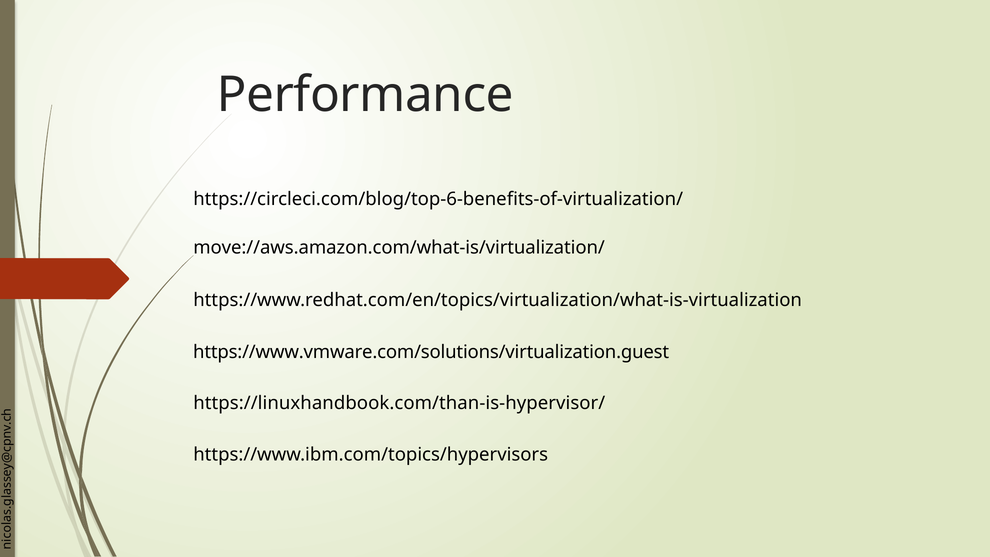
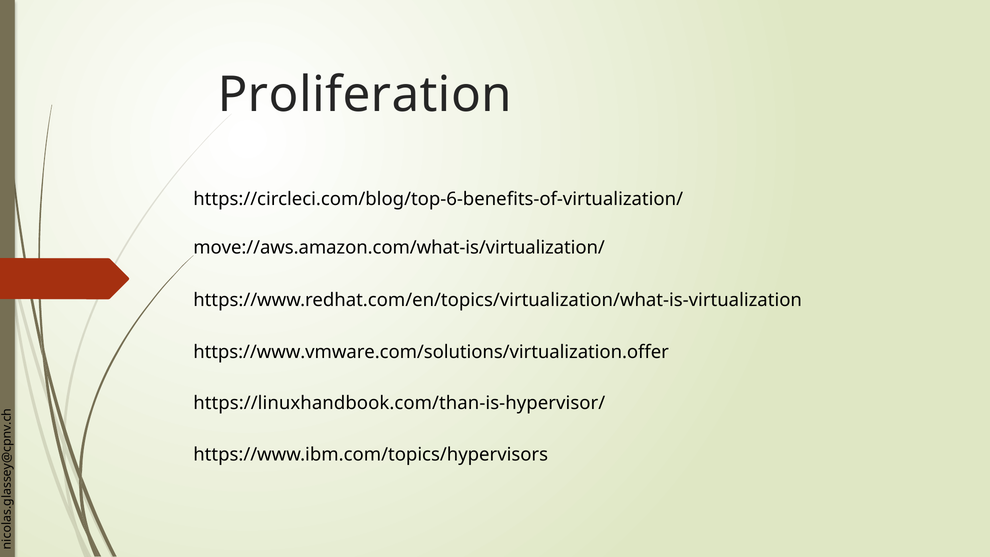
Performance: Performance -> Proliferation (365, 95)
https://www.vmware.com/solutions/virtualization.guest: https://www.vmware.com/solutions/virtualization.guest -> https://www.vmware.com/solutions/virtualization.offer (431, 352)
